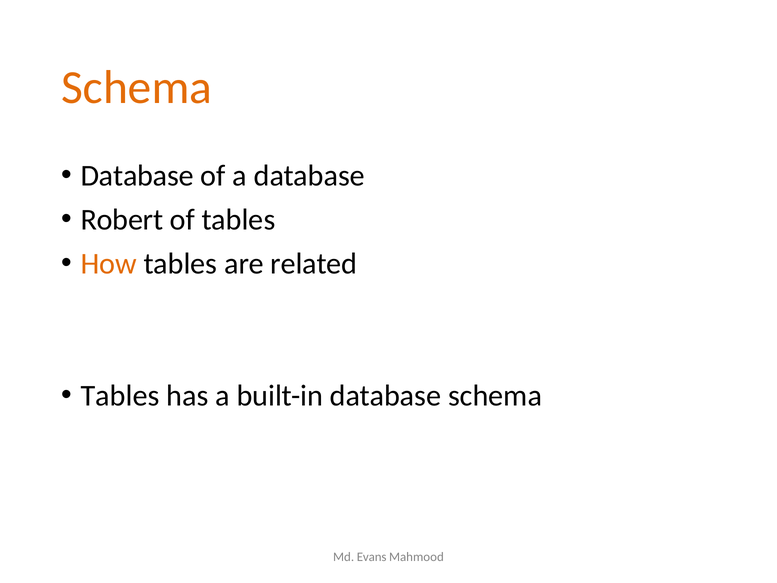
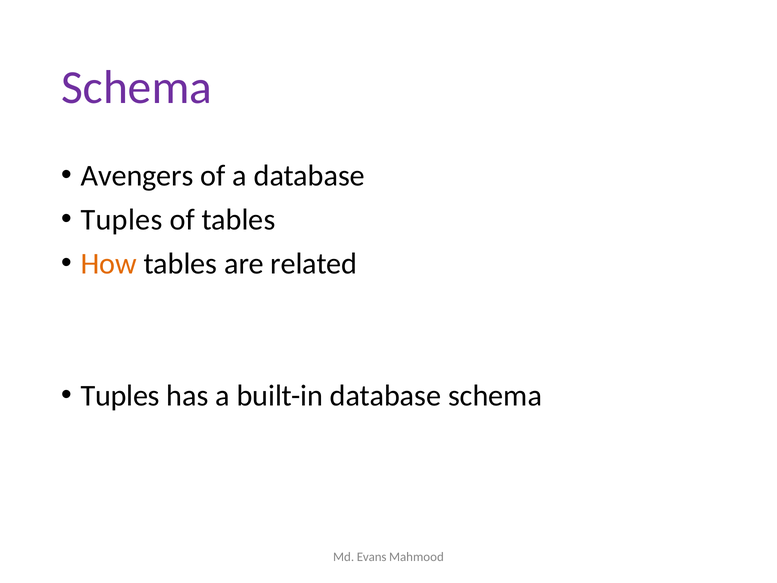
Schema colour: orange -> purple (137, 87)
Database: Database -> Avengers (137, 176)
Robert: Robert -> Tuples (122, 220)
Tables: Tables -> Tuples (120, 396)
